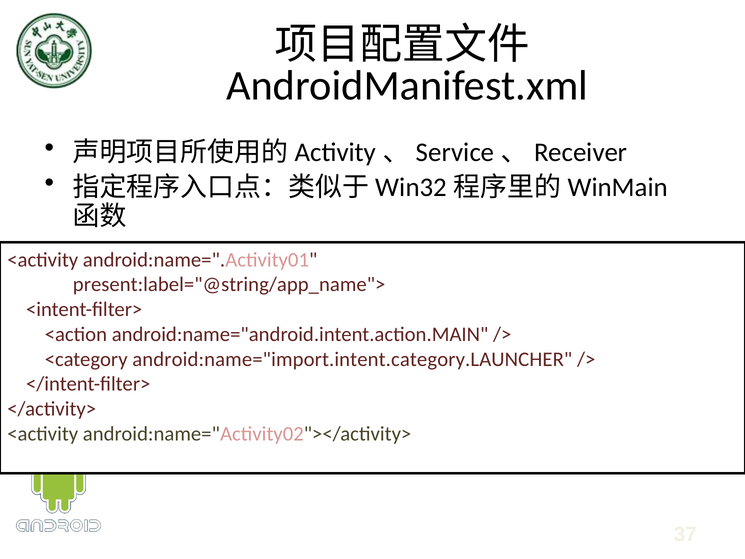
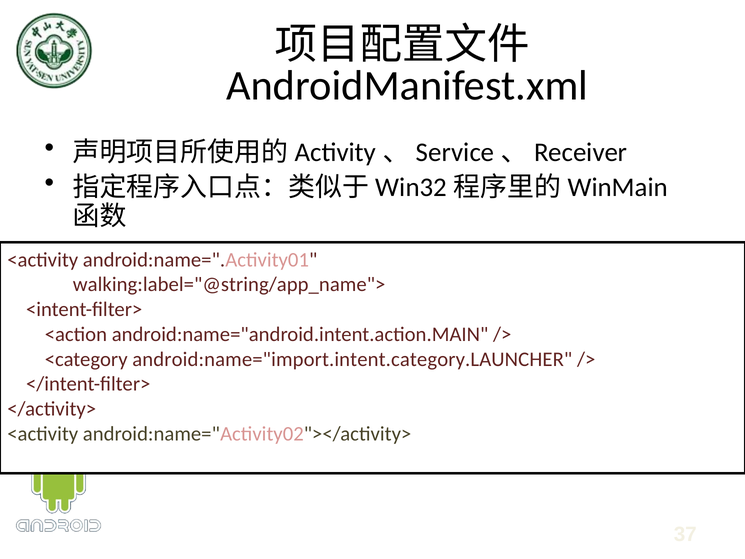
present:label="@string/app_name">: present:label="@string/app_name"> -> walking:label="@string/app_name"> (229, 285)
